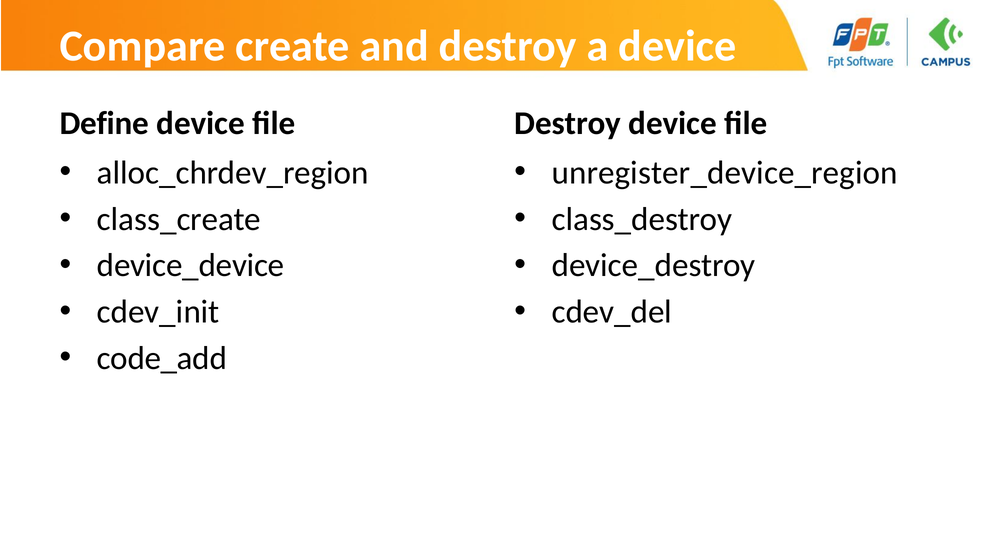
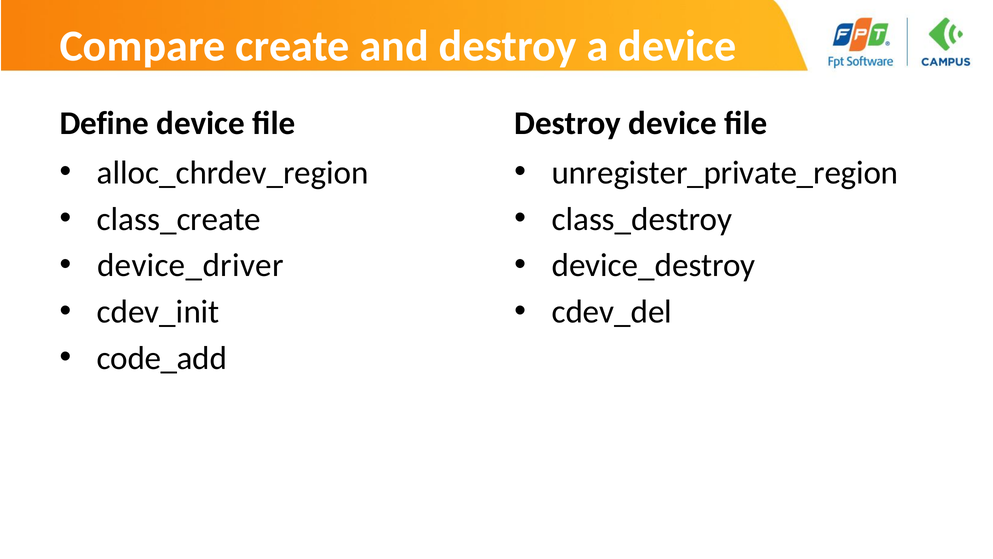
unregister_device_region: unregister_device_region -> unregister_private_region (725, 173)
device_device: device_device -> device_driver (190, 265)
